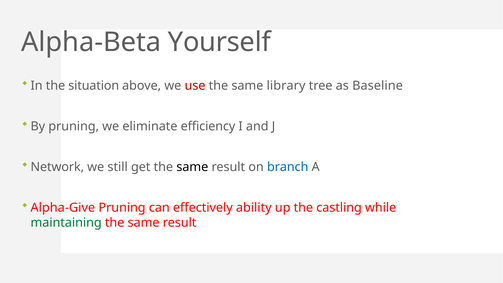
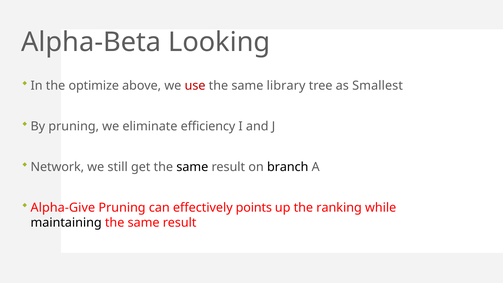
Yourself: Yourself -> Looking (219, 42)
situation: situation -> optimize (94, 86)
Baseline: Baseline -> Smallest (378, 86)
branch colour: blue -> black (288, 167)
ability: ability -> points (254, 208)
castling: castling -> ranking (339, 208)
maintaining colour: green -> black (66, 223)
